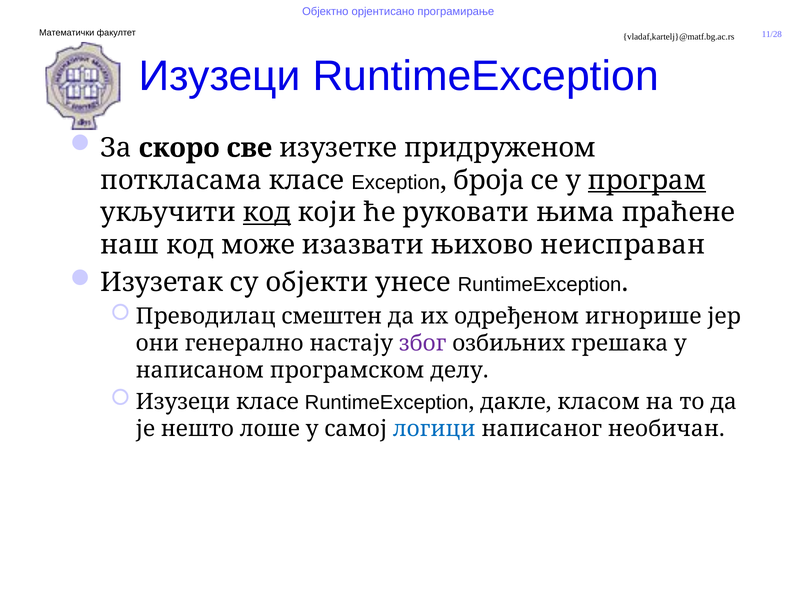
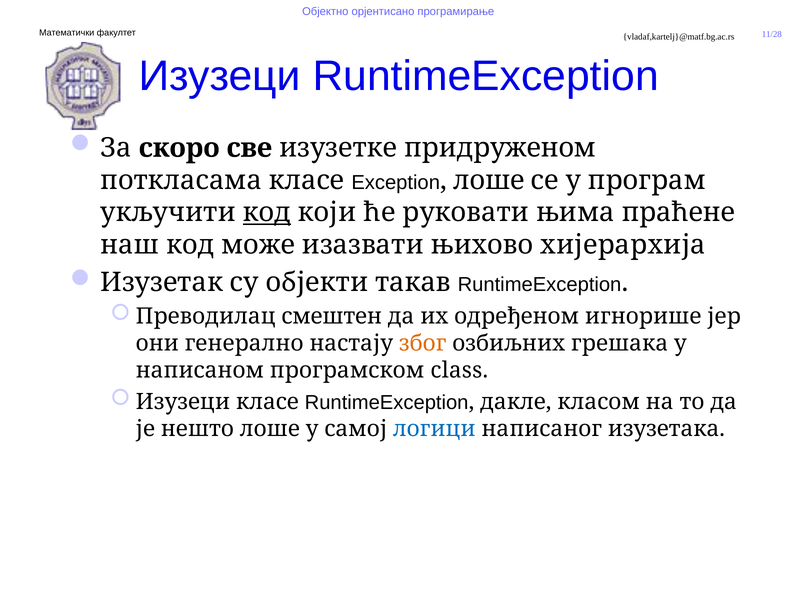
Exception броја: броја -> лоше (489, 180)
програм underline: present -> none (647, 180)
неисправан: неисправан -> хијерархија (623, 245)
унесе: унесе -> такав (413, 283)
због colour: purple -> orange (423, 343)
делу: делу -> class (459, 370)
необичан: необичан -> изузетака (666, 429)
